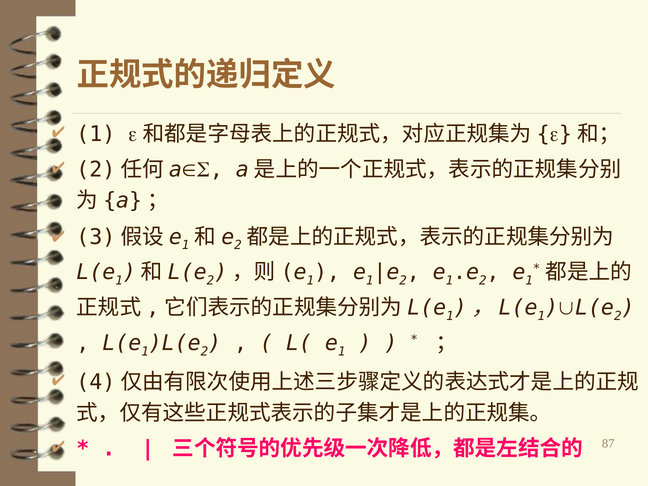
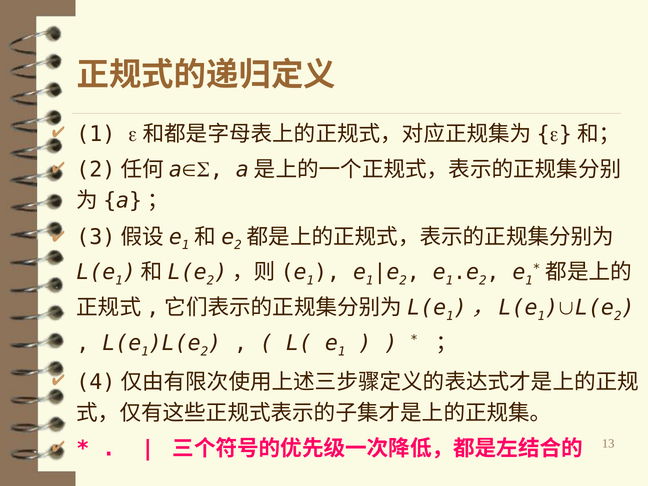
87: 87 -> 13 (608, 444)
